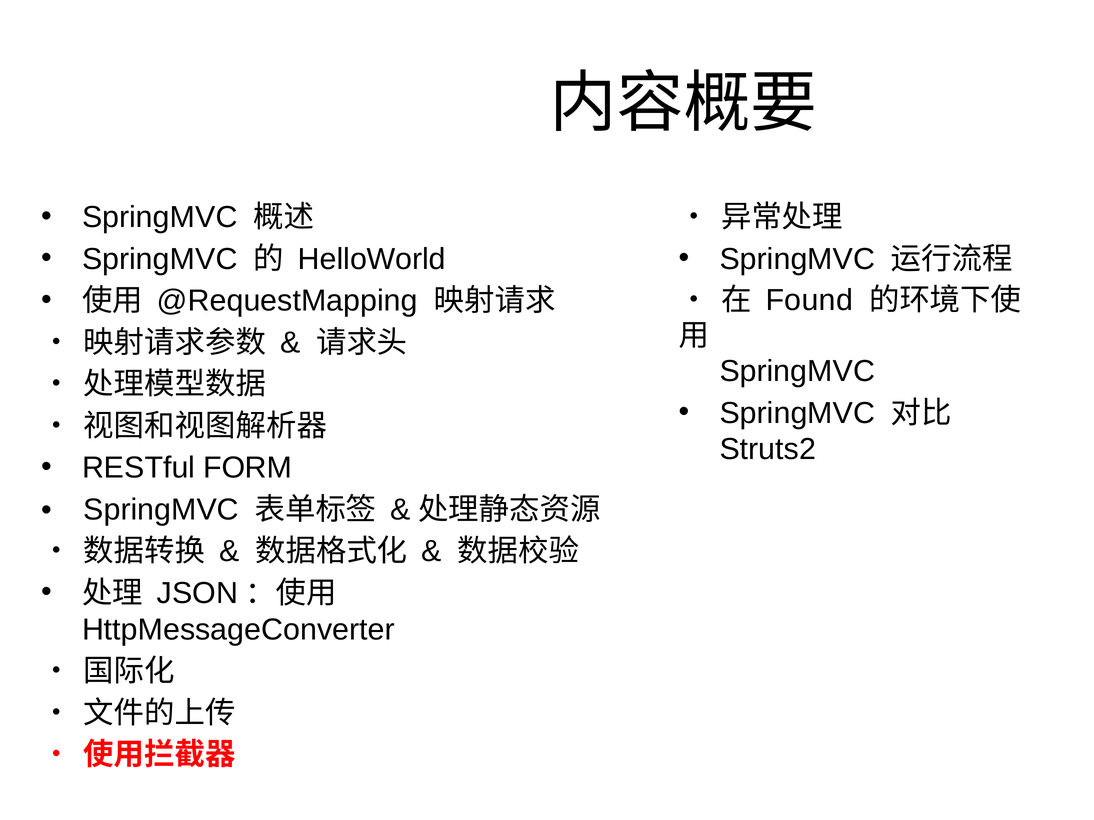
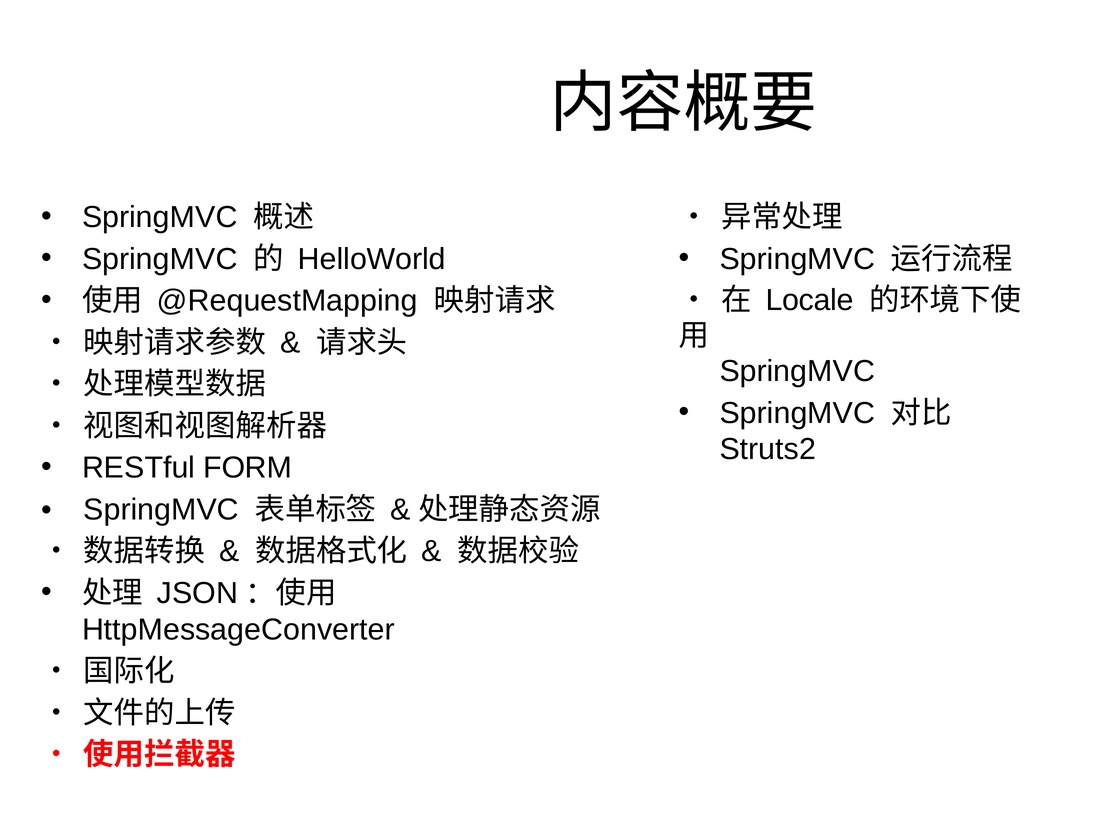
Found: Found -> Locale (810, 300)
